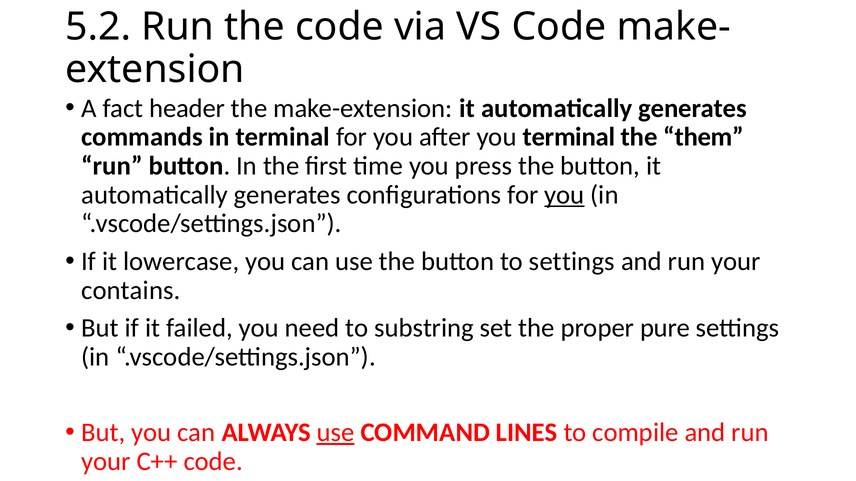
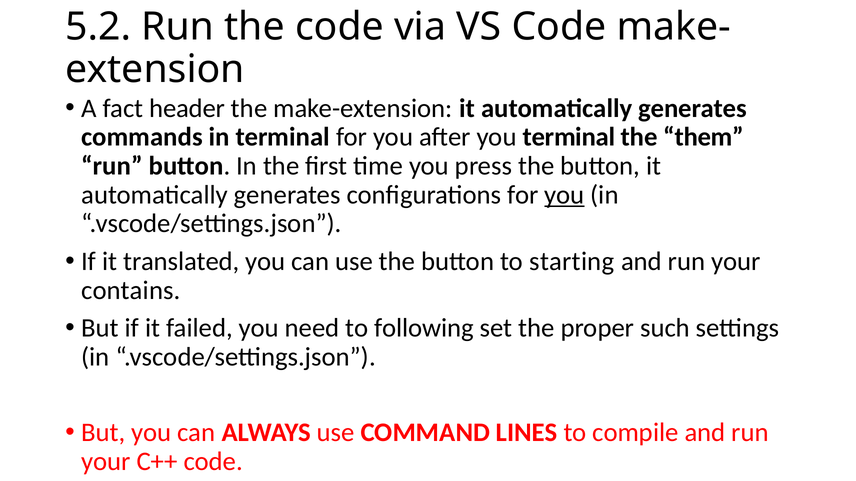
lowercase: lowercase -> translated (181, 262)
to settings: settings -> starting (572, 262)
substring: substring -> following (424, 328)
pure: pure -> such (665, 328)
use underline: present -> none (336, 433)
